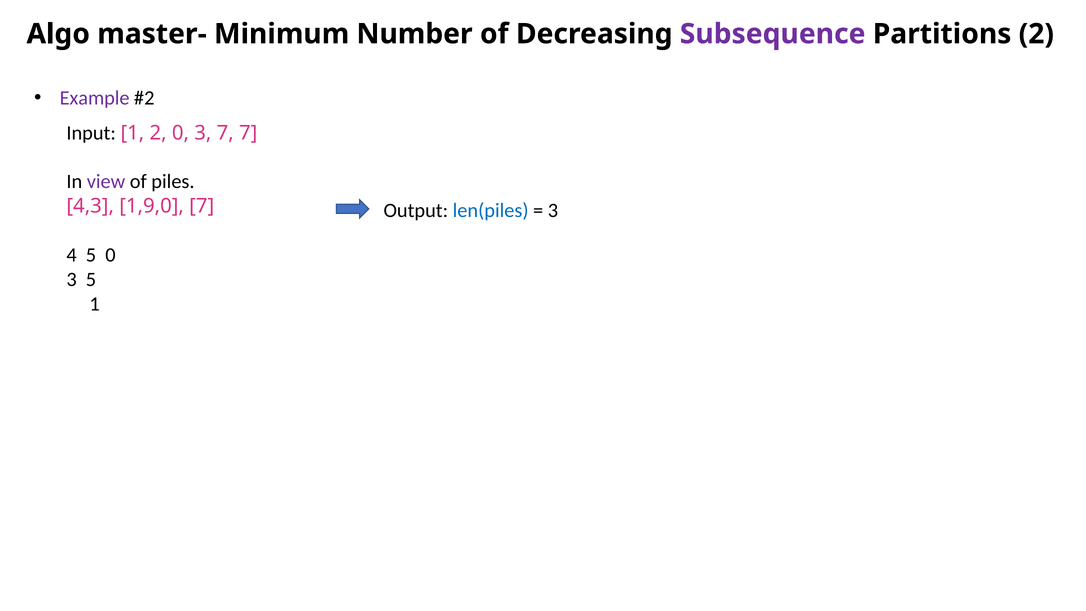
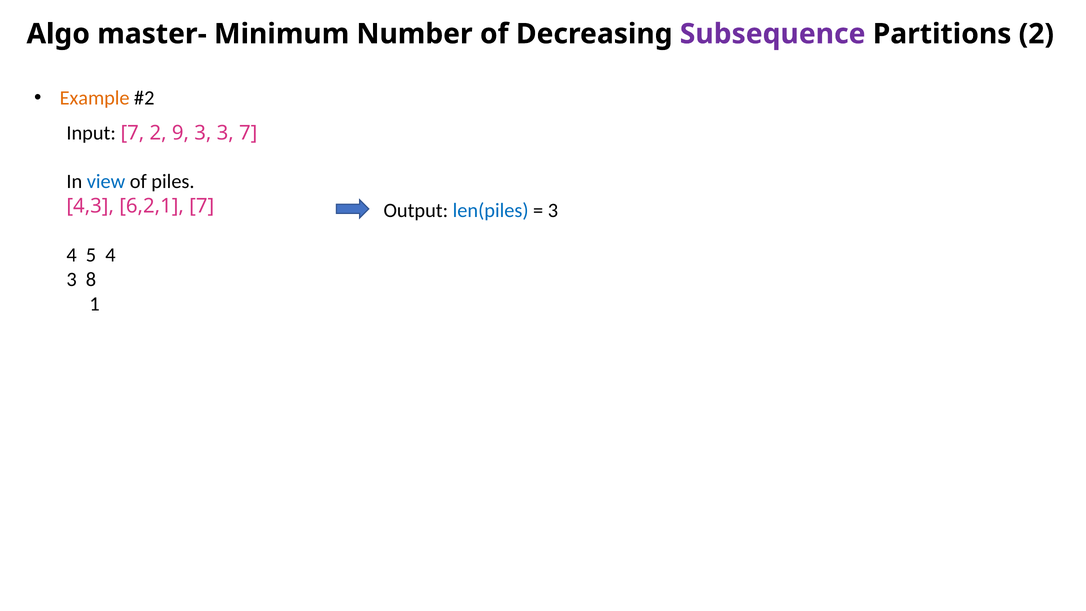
Example colour: purple -> orange (95, 98)
Input 1: 1 -> 7 (132, 133)
2 0: 0 -> 9 (180, 133)
3 7: 7 -> 3 (225, 133)
view colour: purple -> blue (106, 182)
1,9,0: 1,9,0 -> 6,2,1 (152, 206)
5 0: 0 -> 4 (110, 255)
3 5: 5 -> 8 (91, 279)
